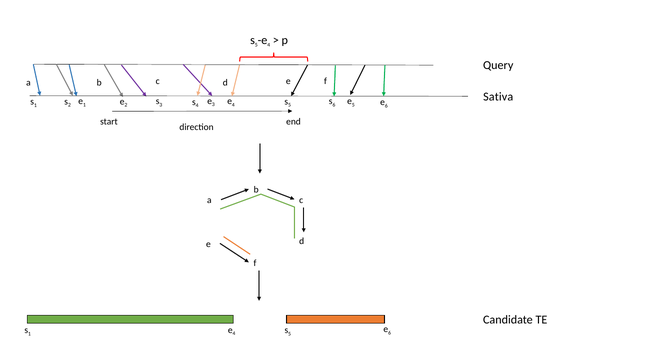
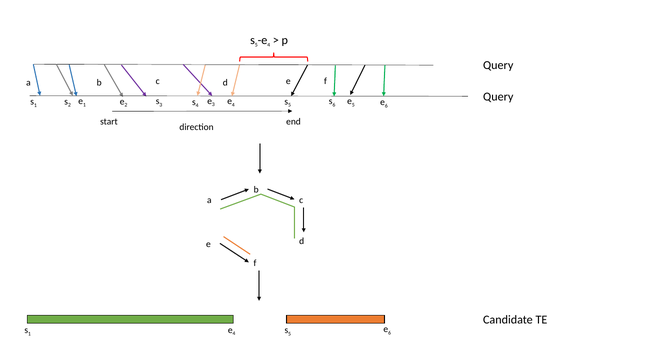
Sativa: Sativa -> Query (498, 97)
